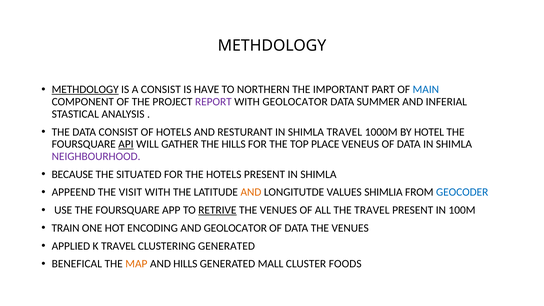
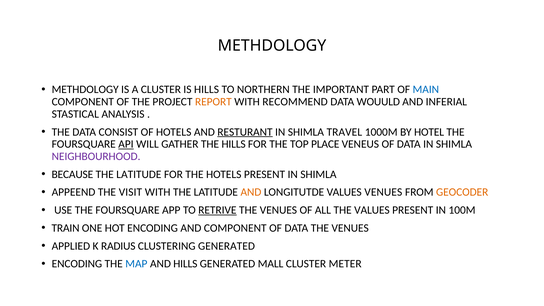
METHDOLOGY underline: present -> none (85, 90)
A CONSIST: CONSIST -> CLUSTER (161, 90)
IS HAVE: HAVE -> HILLS (207, 90)
REPORT colour: purple -> orange (213, 102)
WITH GEOLOCATOR: GEOLOCATOR -> RECOMMEND (295, 102)
SUMMER: SUMMER -> WOUULD (378, 102)
RESTURANT underline: none -> present (245, 132)
SITUATED: SITUATED -> LATITUDE (139, 174)
VALUES SHIMLIA: SHIMLIA -> VENUES (383, 192)
GEOCODER colour: blue -> orange (462, 192)
THE TRAVEL: TRAVEL -> VALUES (372, 210)
AND GEOLOCATOR: GEOLOCATOR -> COMPONENT (235, 228)
K TRAVEL: TRAVEL -> RADIUS (118, 246)
BENEFICAL: BENEFICAL -> ENCODING (77, 264)
MAP colour: orange -> blue (136, 264)
FOODS: FOODS -> METER (345, 264)
